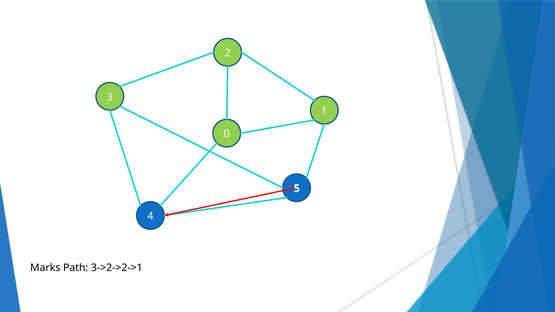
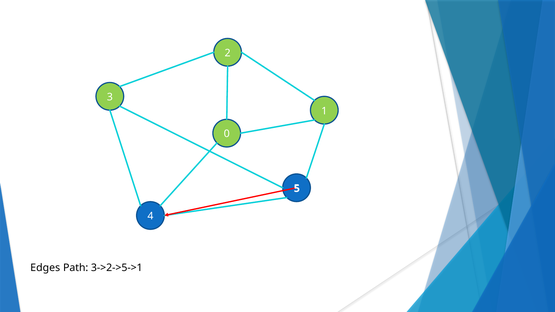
Marks: Marks -> Edges (45, 268)
3->2->2->1: 3->2->2->1 -> 3->2->5->1 (117, 268)
